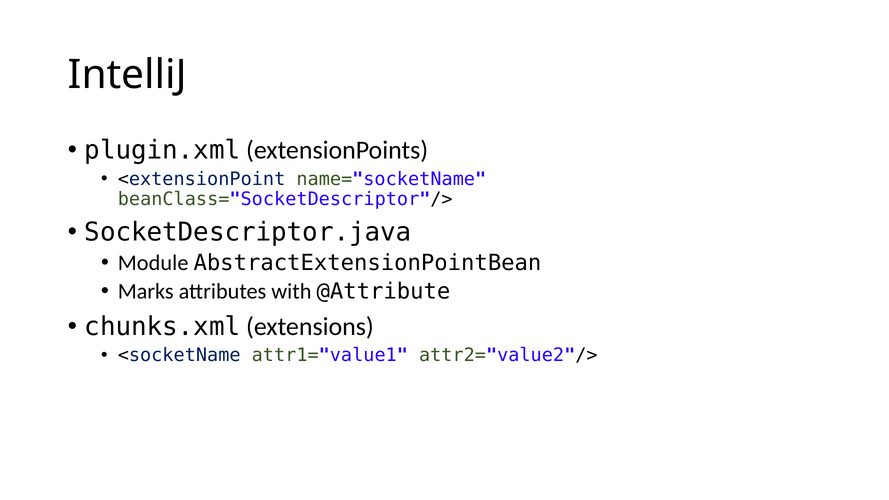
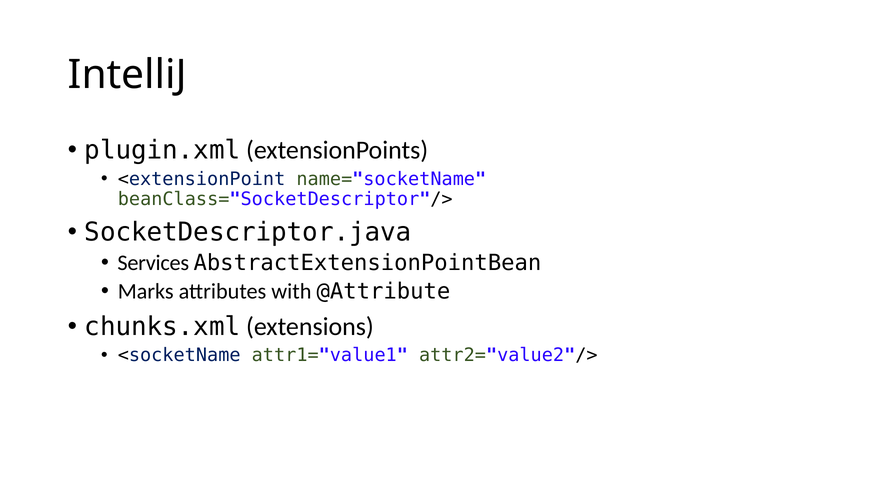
Module: Module -> Services (153, 263)
